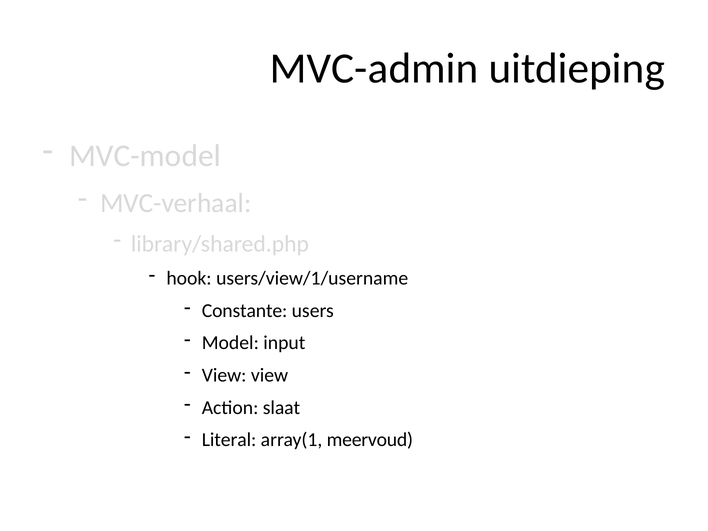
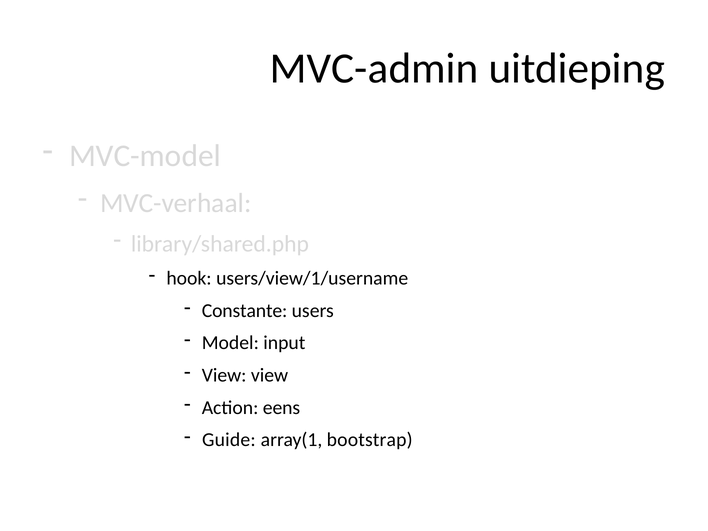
slaat: slaat -> eens (282, 408)
Literal: Literal -> Guide (229, 440)
meervoud: meervoud -> bootstrap (370, 440)
